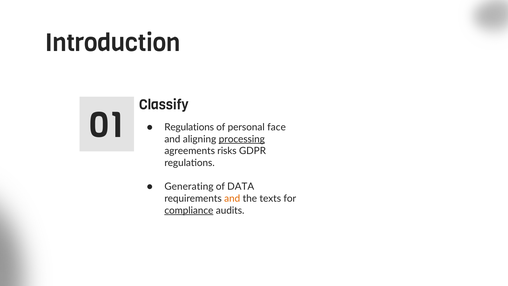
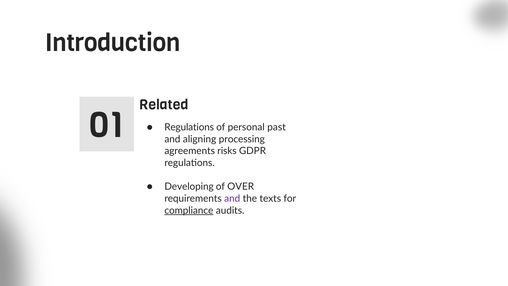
Classify: Classify -> Related (164, 105)
face: face -> past (277, 127)
processing underline: present -> none (242, 139)
Generating: Generating -> Developing (189, 187)
DATA: DATA -> OVER (241, 187)
and colour: orange -> purple (232, 198)
